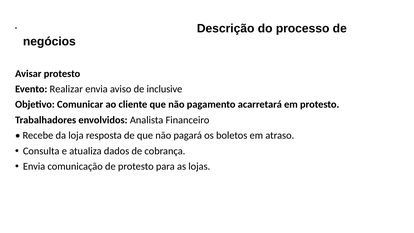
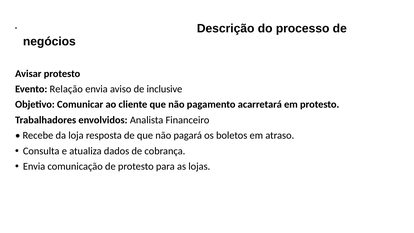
Realizar: Realizar -> Relação (66, 89)
